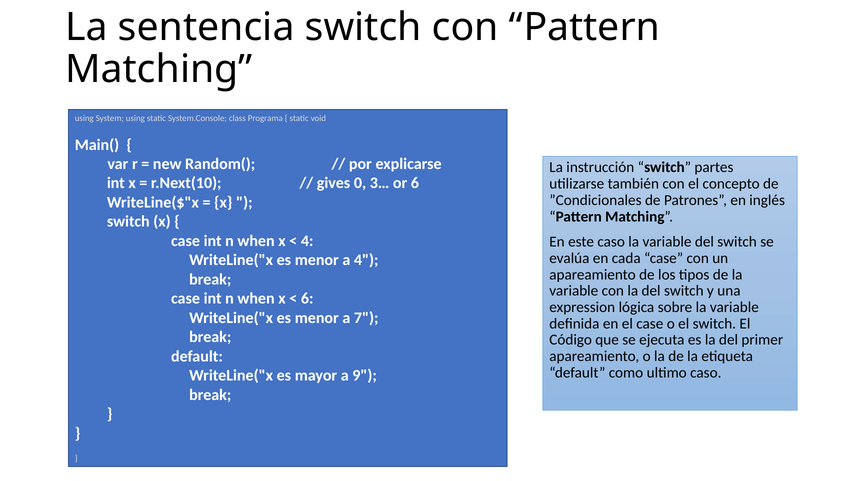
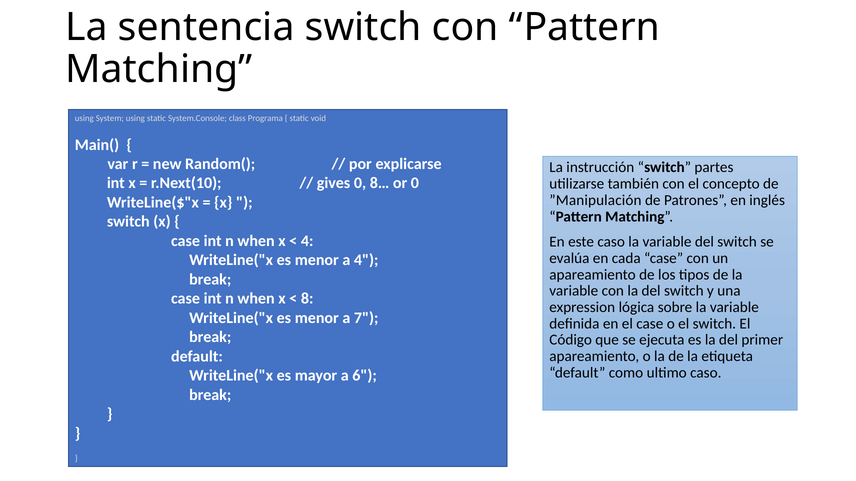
3…: 3… -> 8… (380, 183)
or 6: 6 -> 0 (415, 183)
”Condicionales: ”Condicionales -> ”Manipulación (595, 200)
6: 6 -> 8 (307, 299)
9: 9 -> 6 (365, 376)
